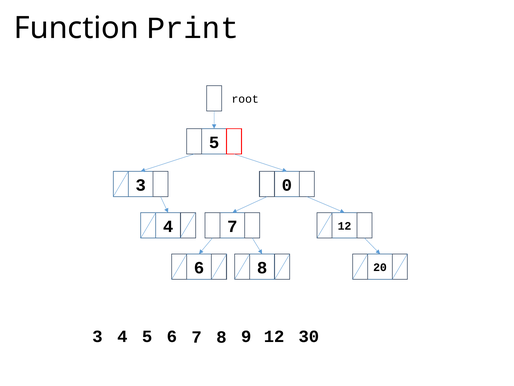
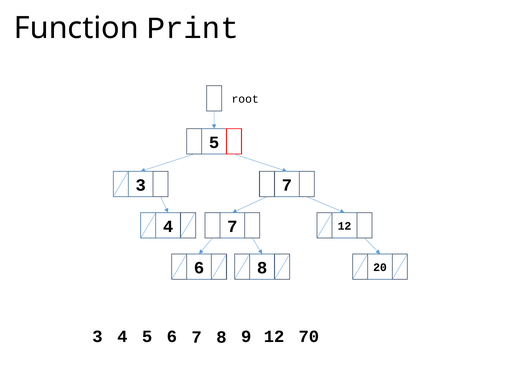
3 0: 0 -> 7 (287, 185)
30: 30 -> 70 (309, 336)
